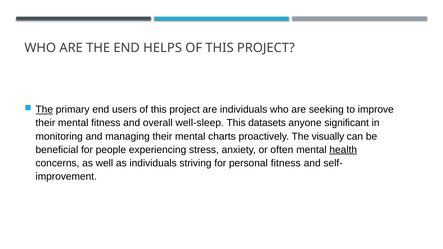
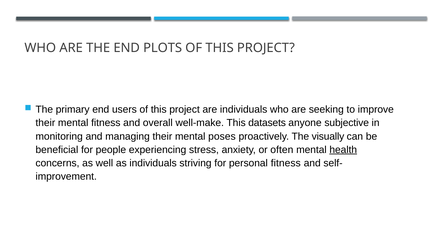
HELPS: HELPS -> PLOTS (163, 48)
The underline: present -> none (44, 110)
well-sleep: well-sleep -> well-make (200, 123)
significant: significant -> subjective (347, 123)
charts: charts -> poses (222, 136)
